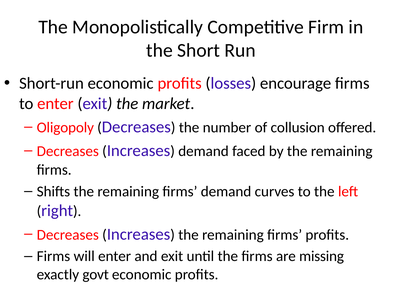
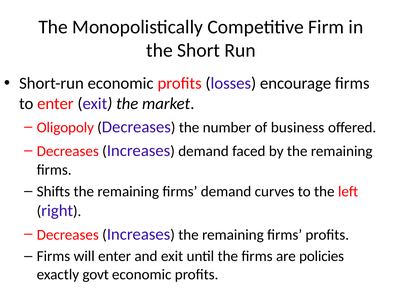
collusion: collusion -> business (298, 128)
missing: missing -> policies (322, 257)
